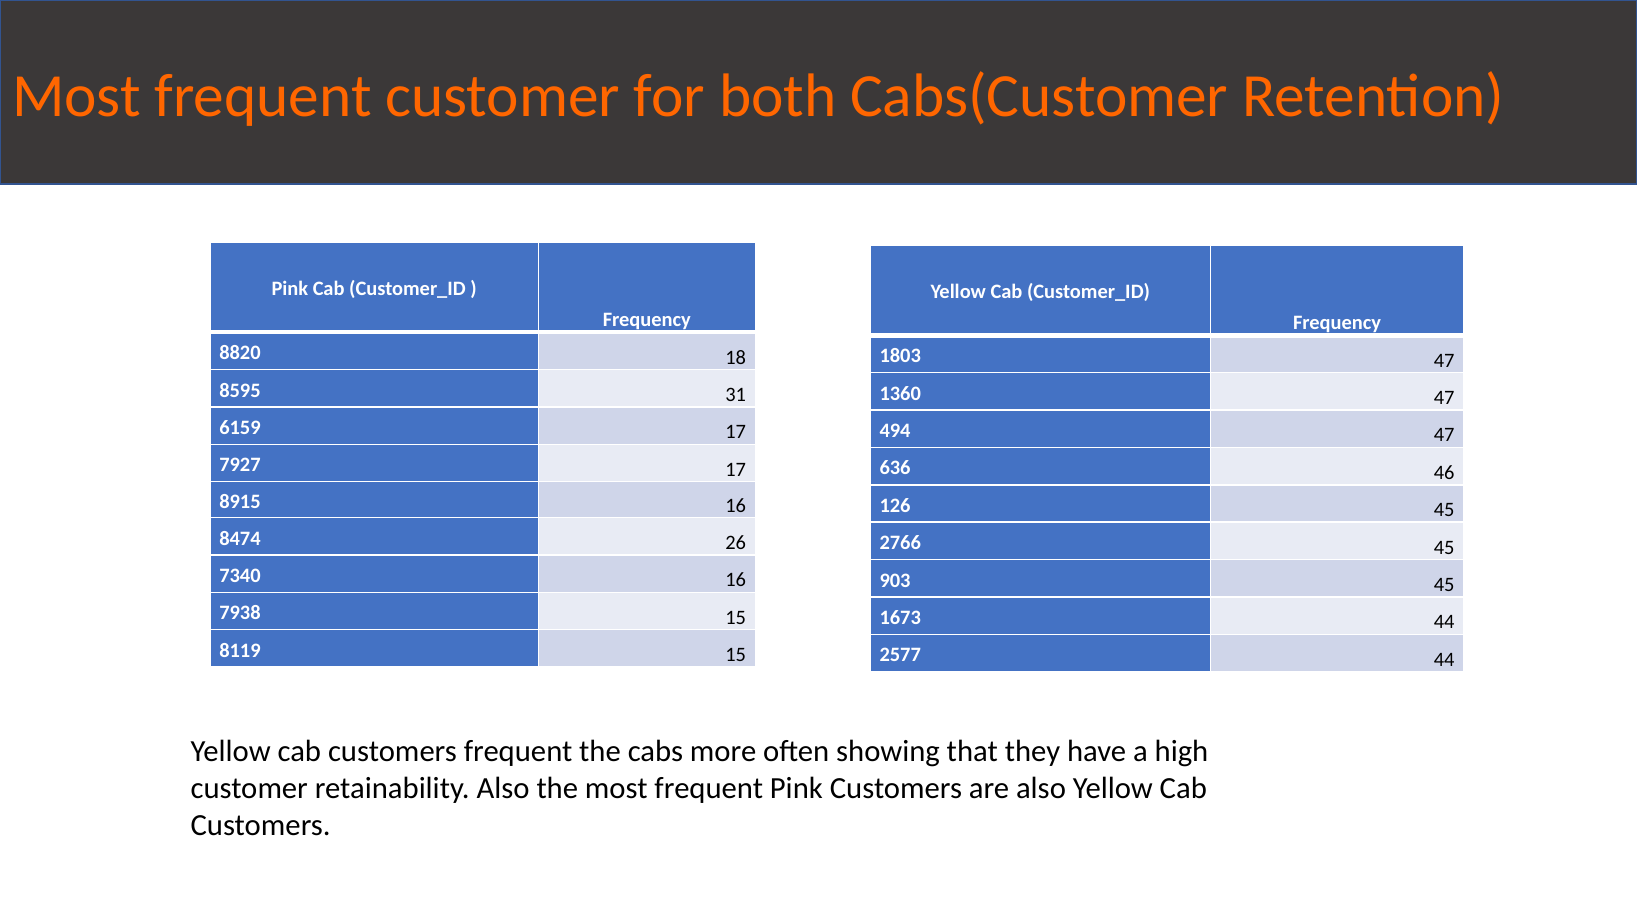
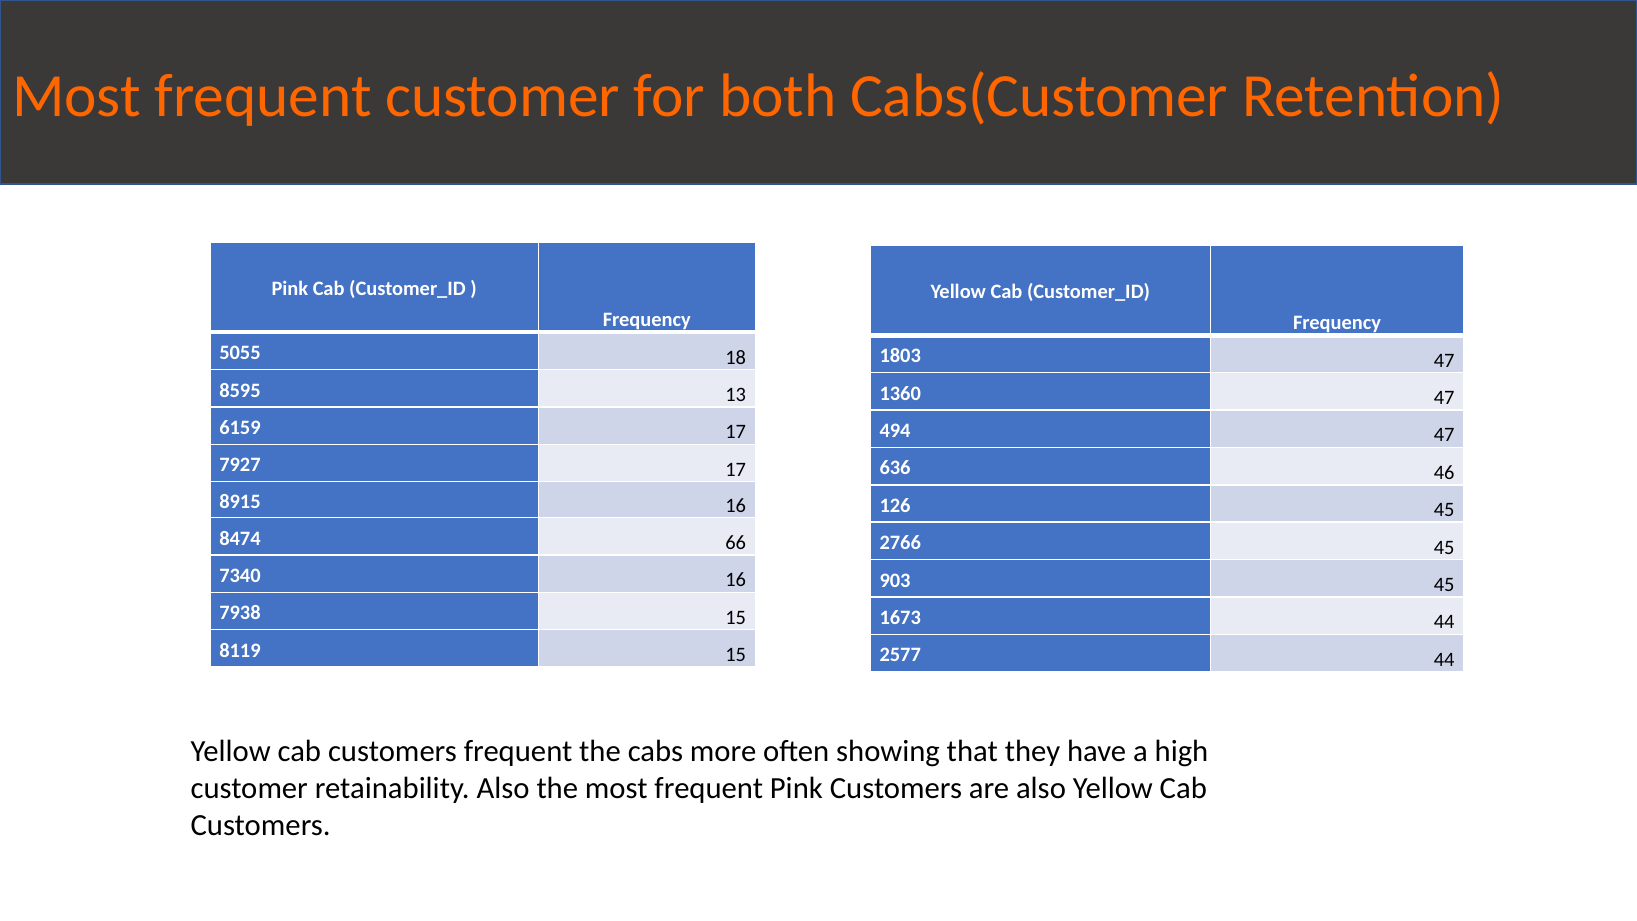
8820: 8820 -> 5055 (240, 353)
31: 31 -> 13 (736, 395)
26: 26 -> 66 (736, 543)
